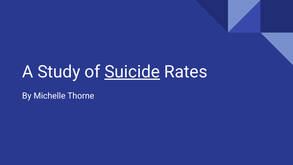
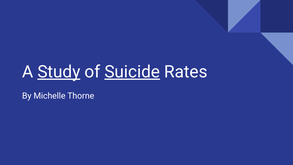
Study underline: none -> present (59, 72)
